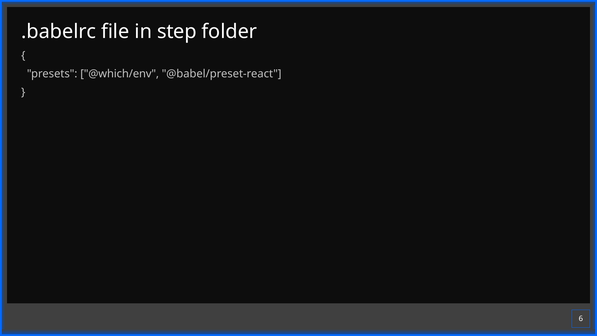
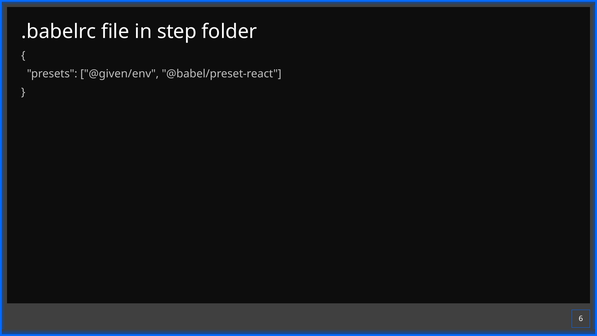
@which/env: @which/env -> @given/env (120, 74)
